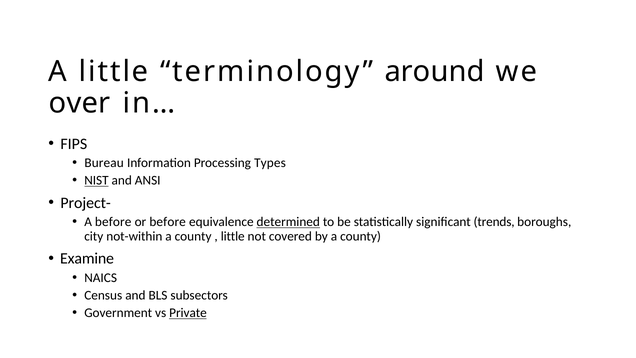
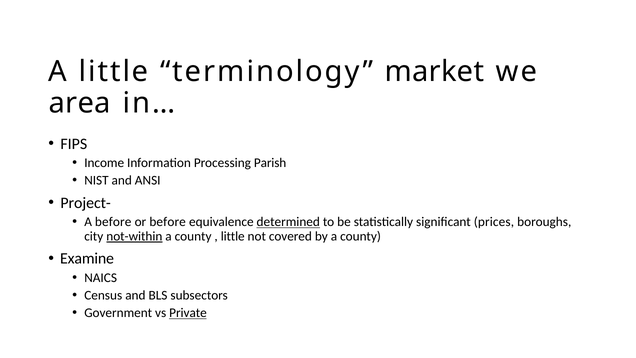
around: around -> market (434, 72)
over: over -> area (80, 103)
Bureau: Bureau -> Income (104, 163)
Types: Types -> Parish (270, 163)
NIST underline: present -> none (96, 180)
trends: trends -> prices (494, 222)
not-within underline: none -> present (134, 236)
